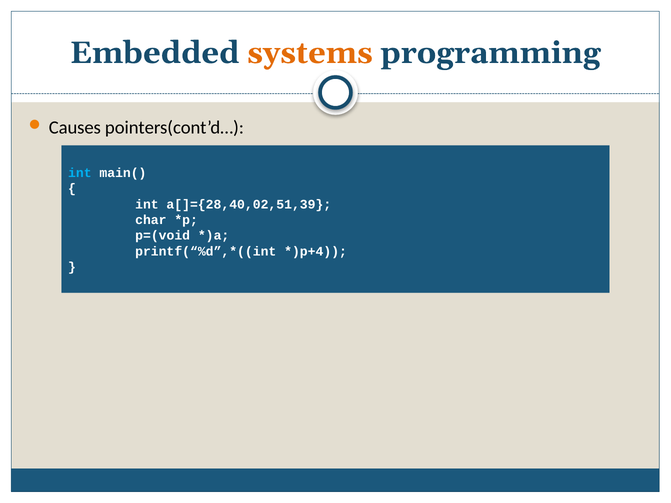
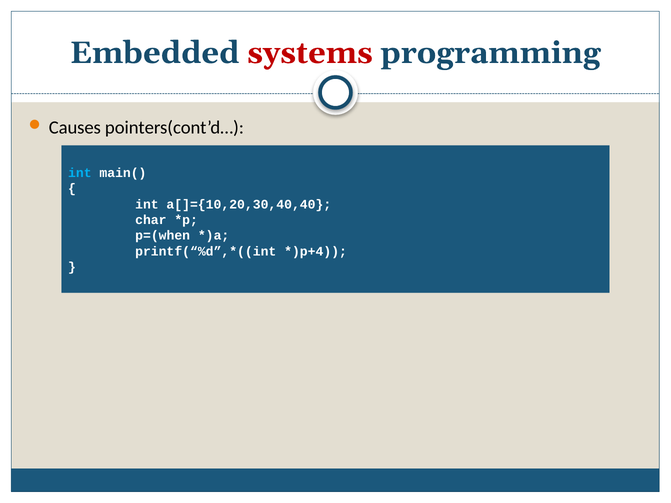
systems colour: orange -> red (310, 53)
a[]={28,40,02,51,39: a[]={28,40,02,51,39 -> a[]={10,20,30,40,40 (249, 204)
p=(void: p=(void -> p=(when (163, 236)
